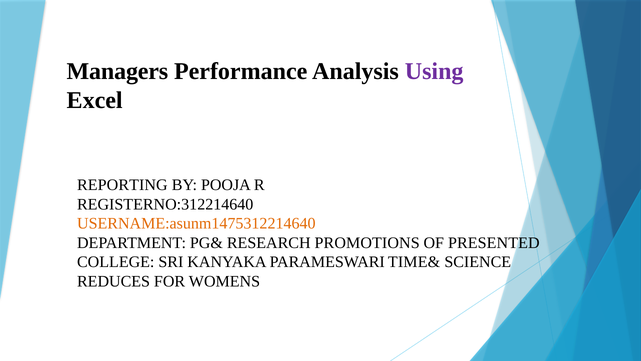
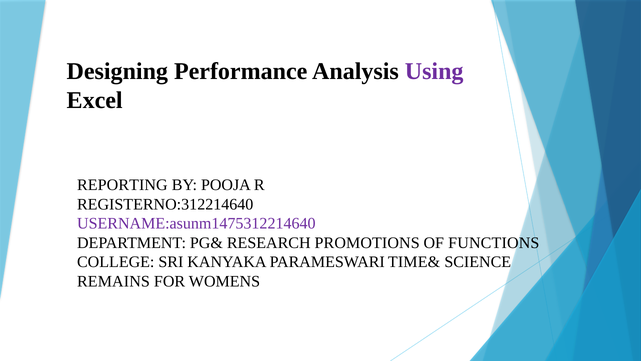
Managers: Managers -> Designing (117, 71)
USERNAME:asunm1475312214640 colour: orange -> purple (196, 223)
PRESENTED: PRESENTED -> FUNCTIONS (494, 242)
REDUCES: REDUCES -> REMAINS (113, 281)
